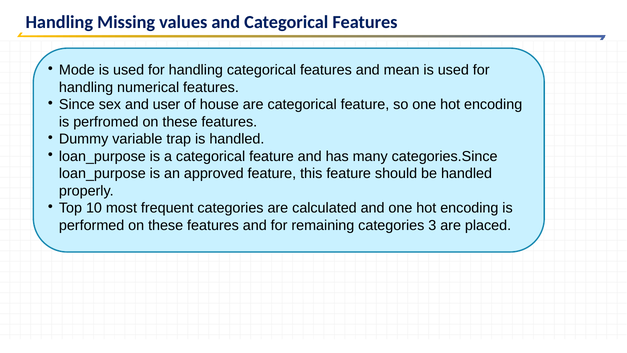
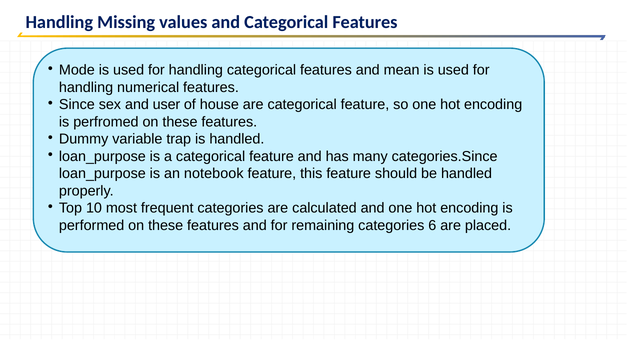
approved: approved -> notebook (214, 173)
3: 3 -> 6 (432, 225)
